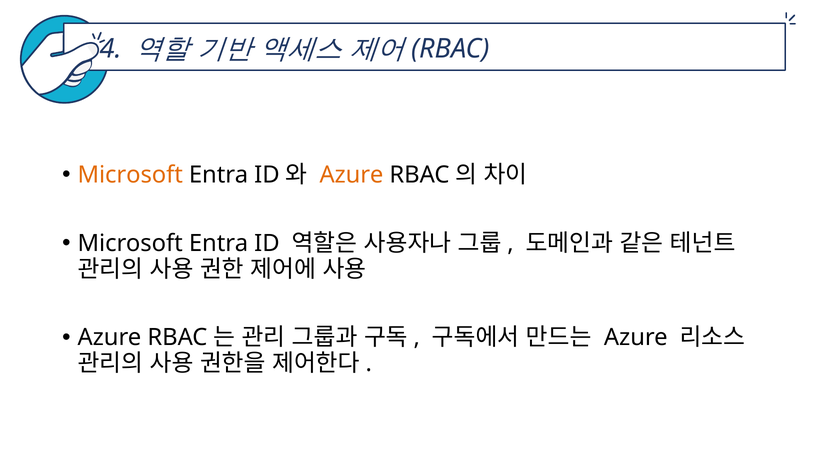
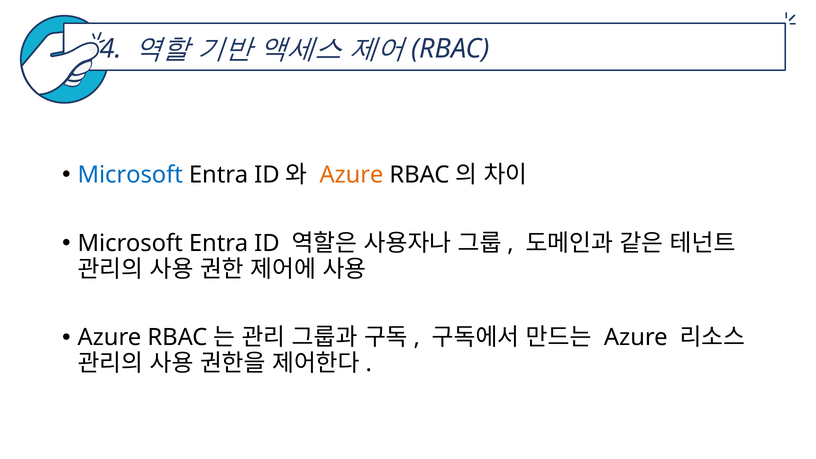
Microsoft colour: orange -> blue (130, 175)
